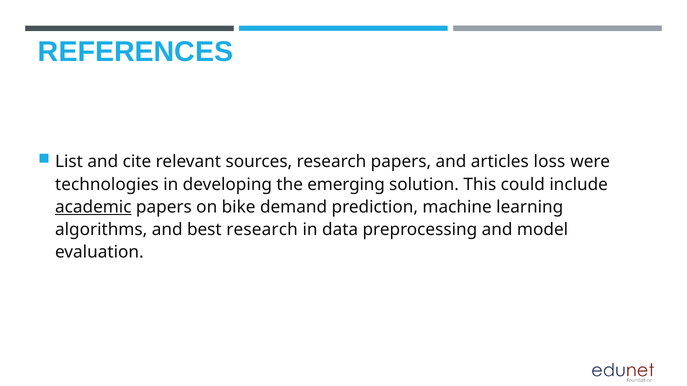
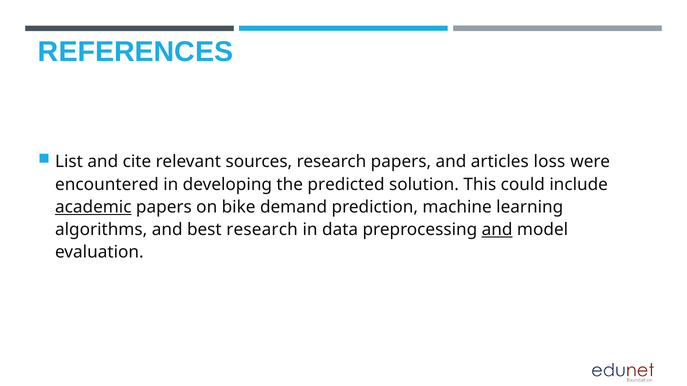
technologies: technologies -> encountered (107, 185)
emerging: emerging -> predicted (346, 185)
and underline: none -> present (497, 230)
